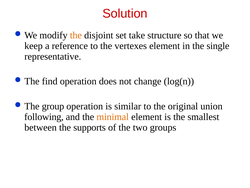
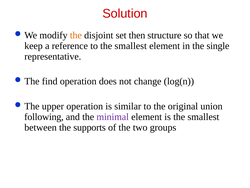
take: take -> then (137, 35)
to the vertexes: vertexes -> smallest (131, 46)
group: group -> upper (53, 106)
minimal colour: orange -> purple (113, 117)
